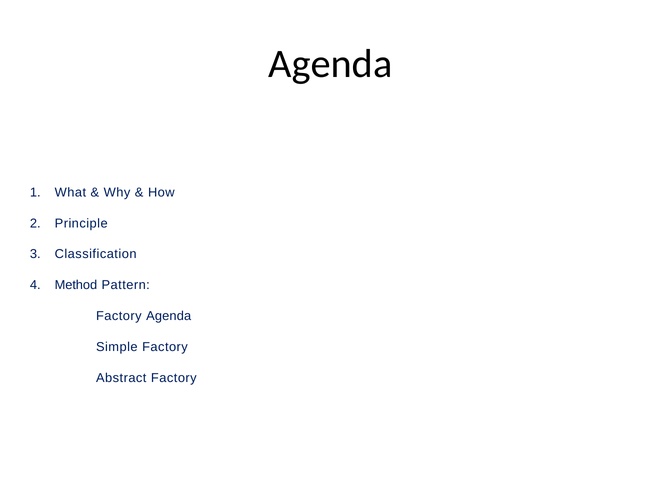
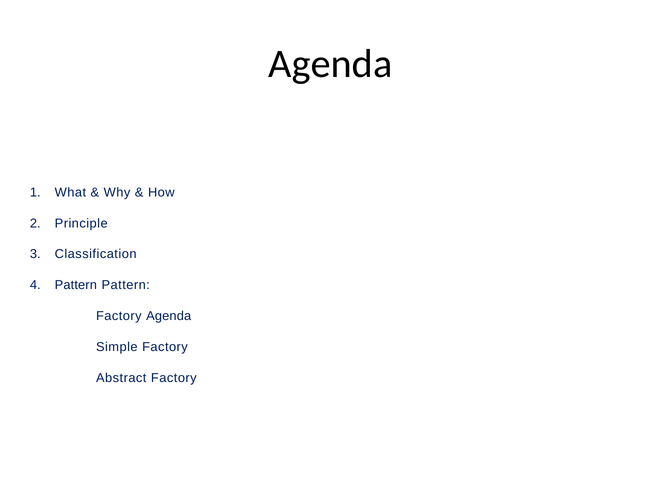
Method: Method -> Pattern (76, 285)
